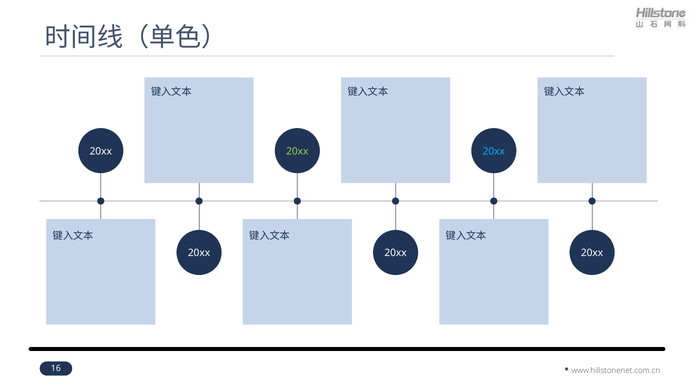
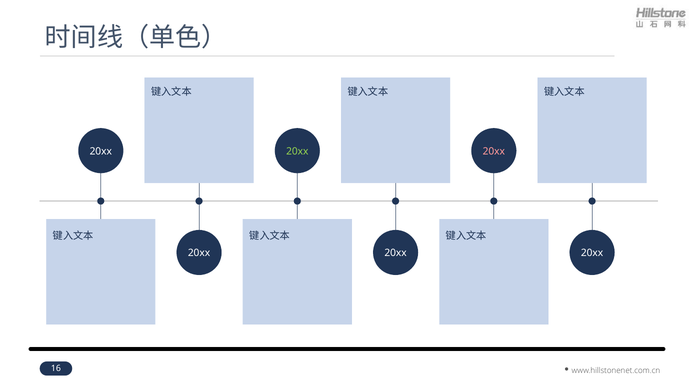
20xx colour: light blue -> pink (494, 151)
